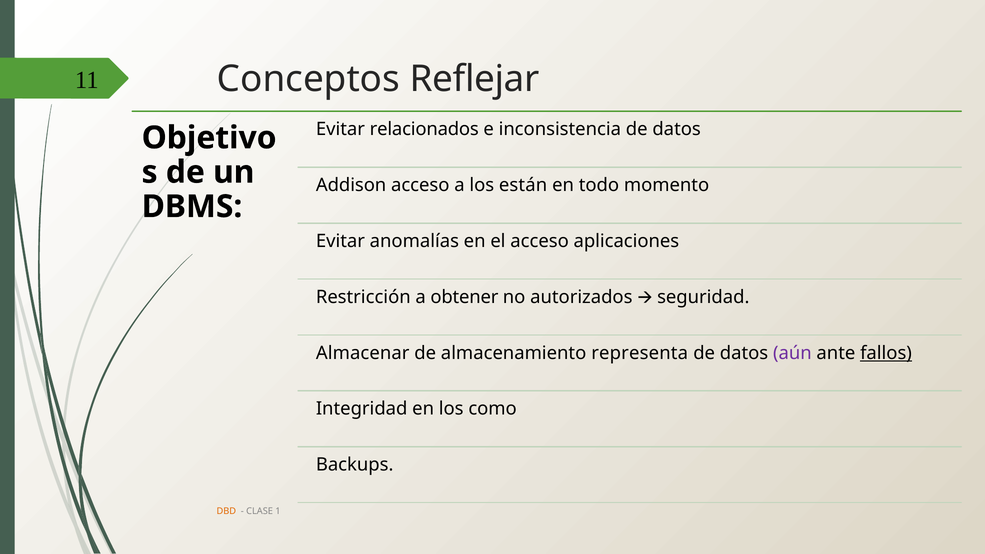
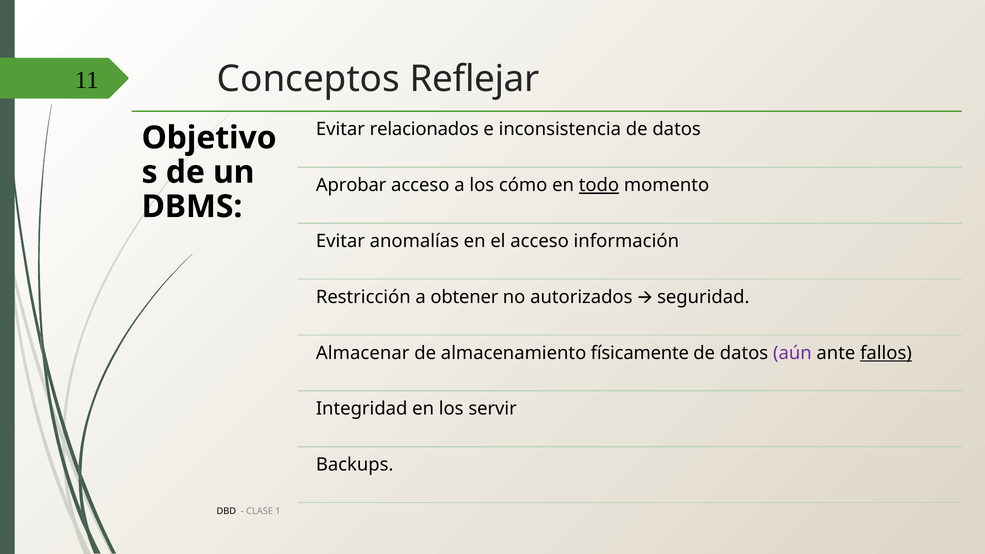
Addison: Addison -> Aprobar (351, 185)
están: están -> cómo (523, 185)
todo underline: none -> present (599, 185)
aplicaciones: aplicaciones -> información (626, 241)
representa: representa -> físicamente (640, 353)
como: como -> servir (493, 409)
DBD colour: orange -> black (226, 511)
